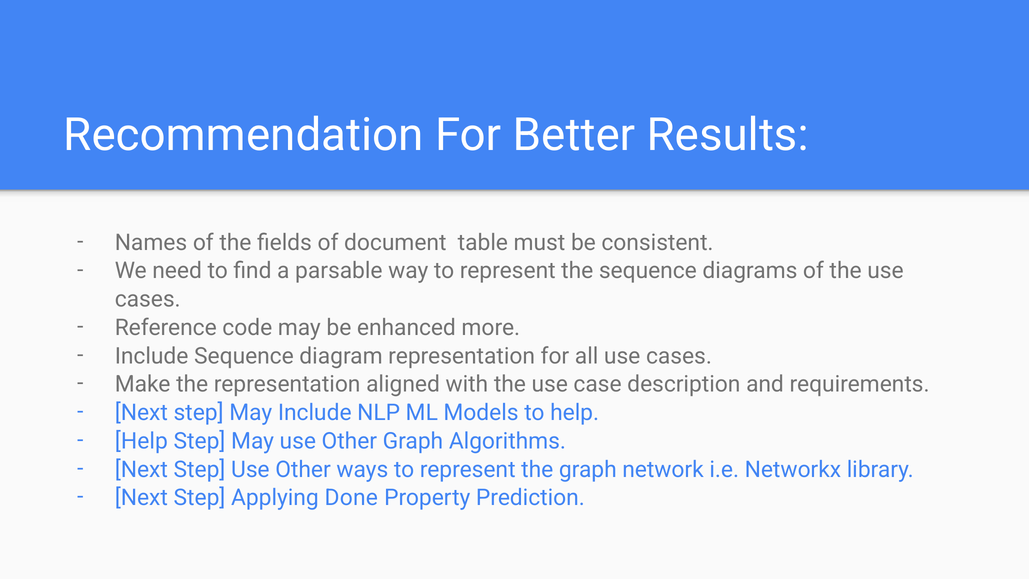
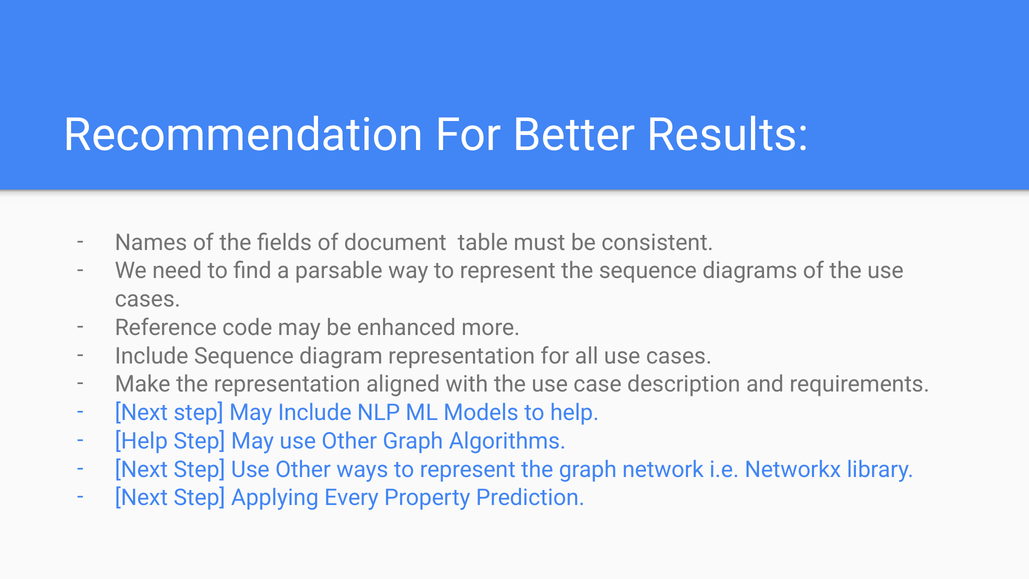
Done: Done -> Every (351, 498)
